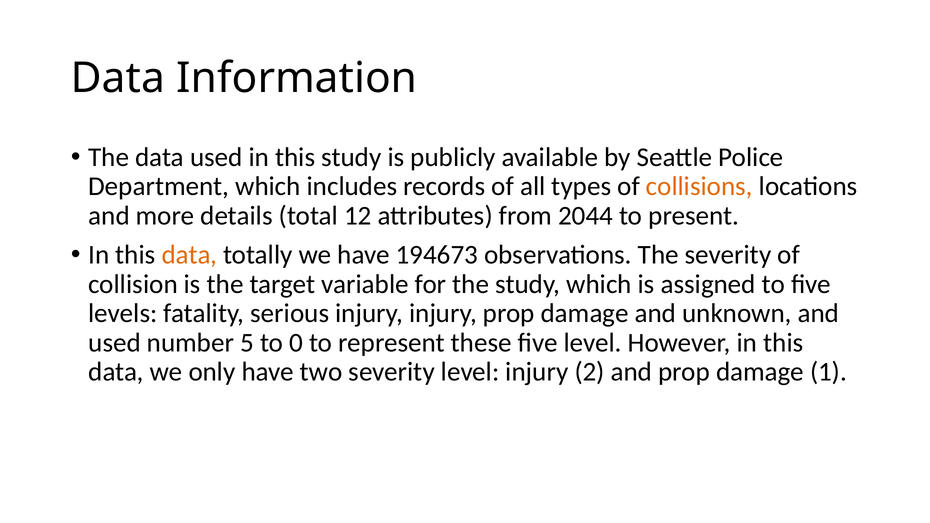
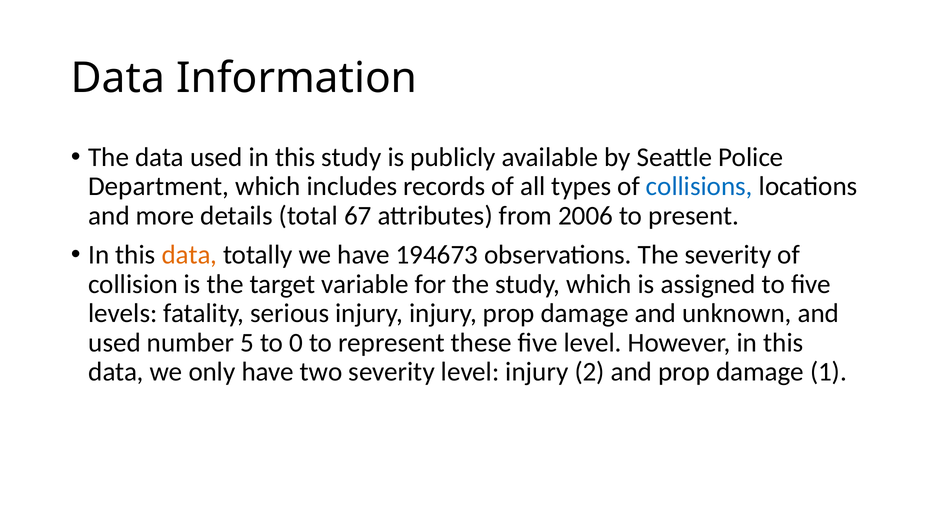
collisions colour: orange -> blue (699, 187)
12: 12 -> 67 (358, 216)
2044: 2044 -> 2006 (586, 216)
